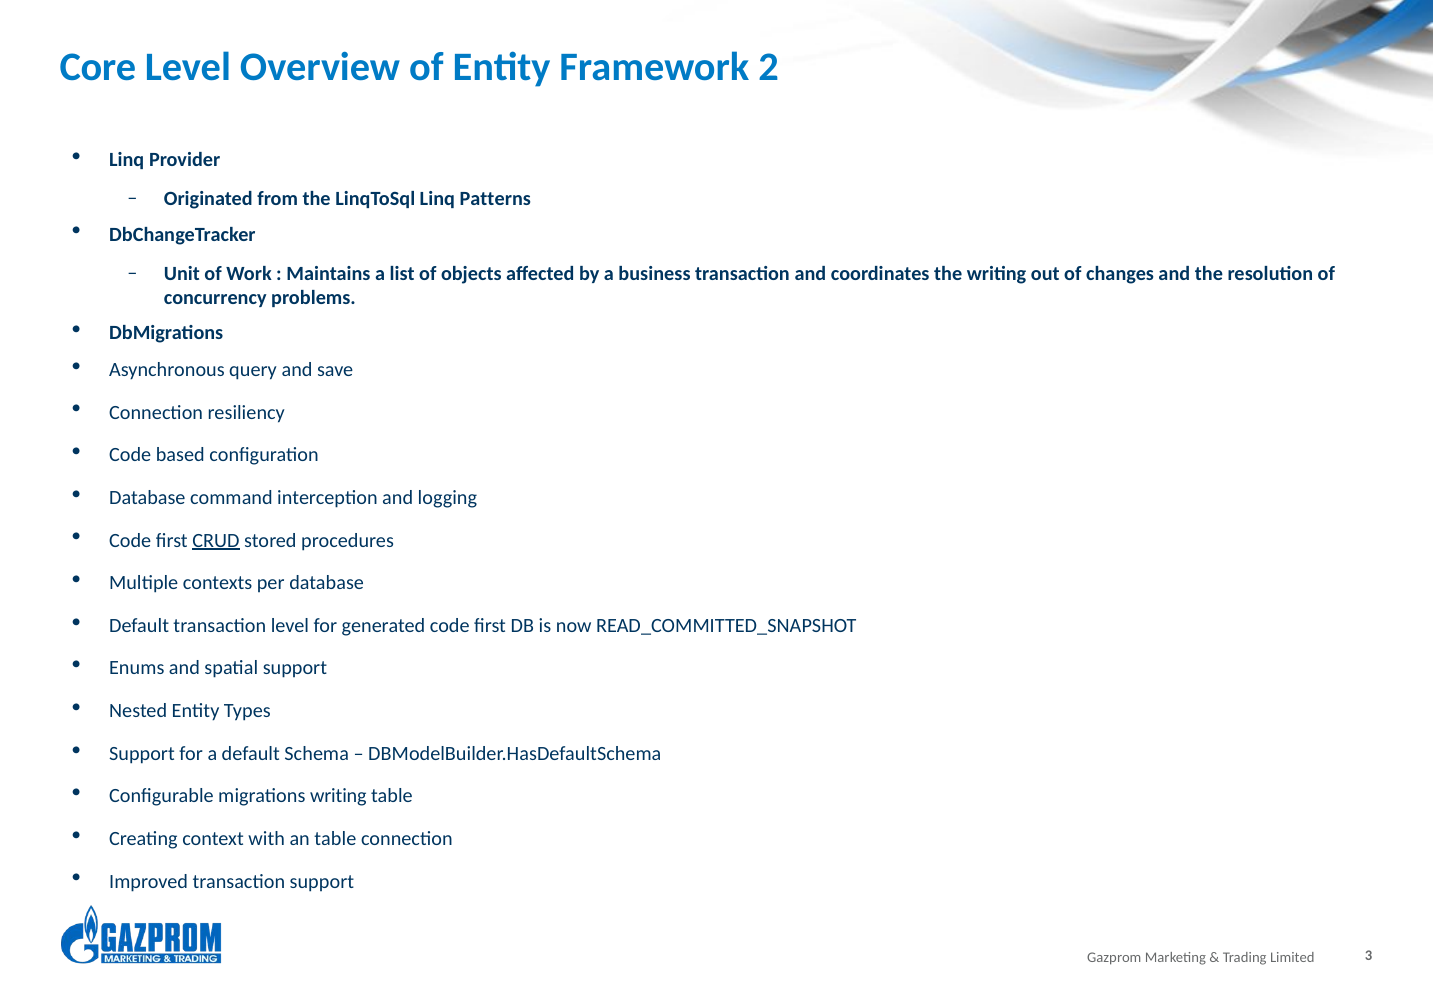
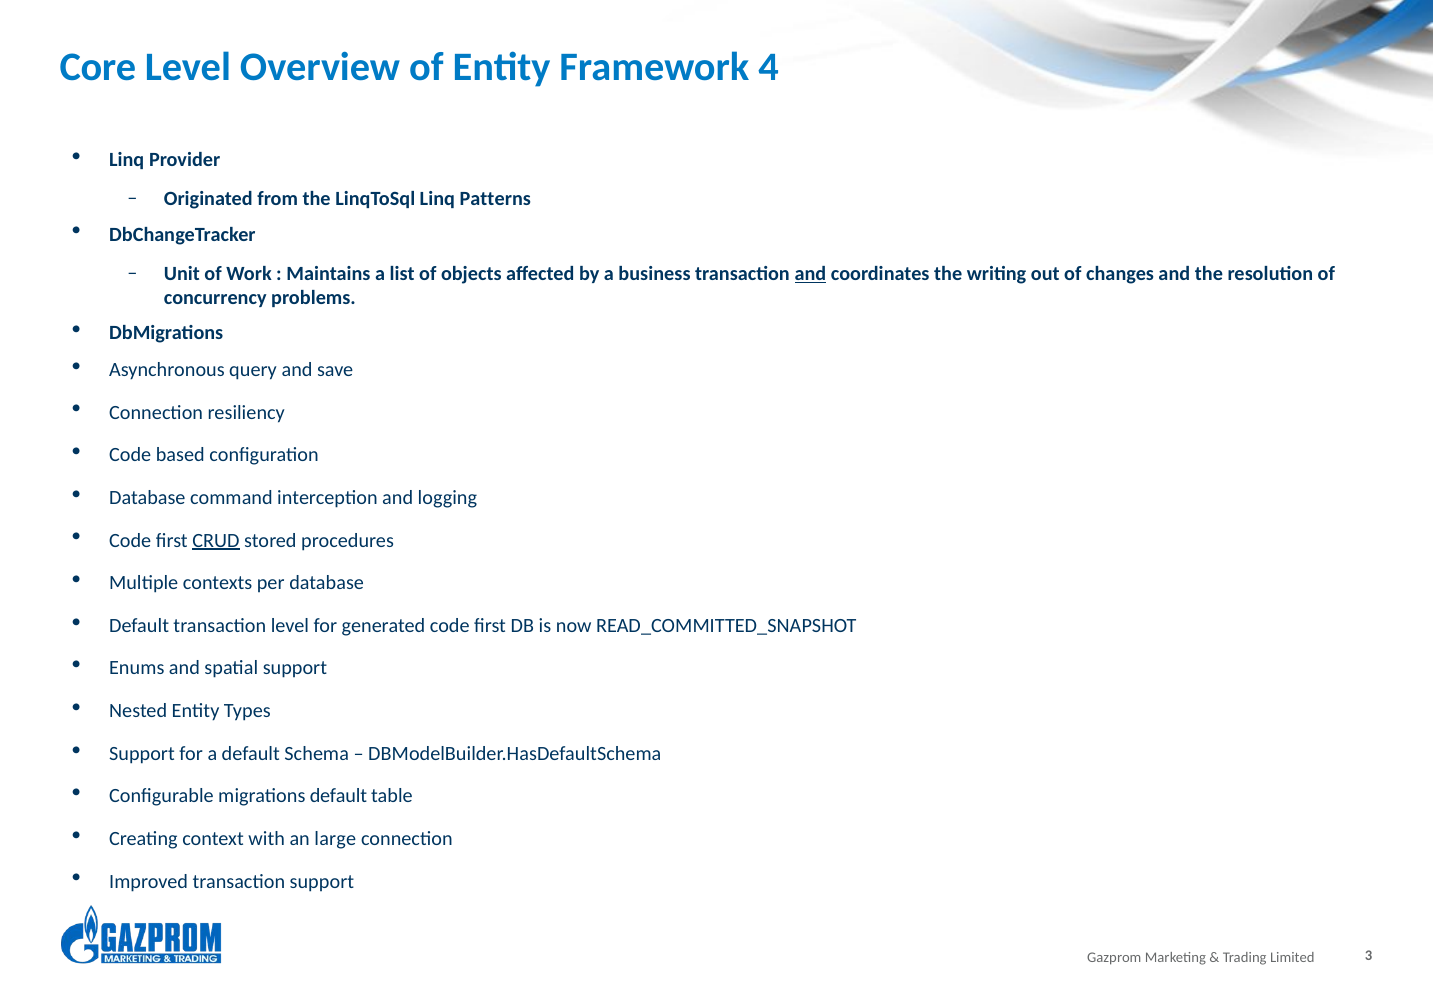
2: 2 -> 4 (769, 67)
and underline: none -> present (810, 274)
migrations writing: writing -> default (338, 796)
an table: table -> large (335, 839)
